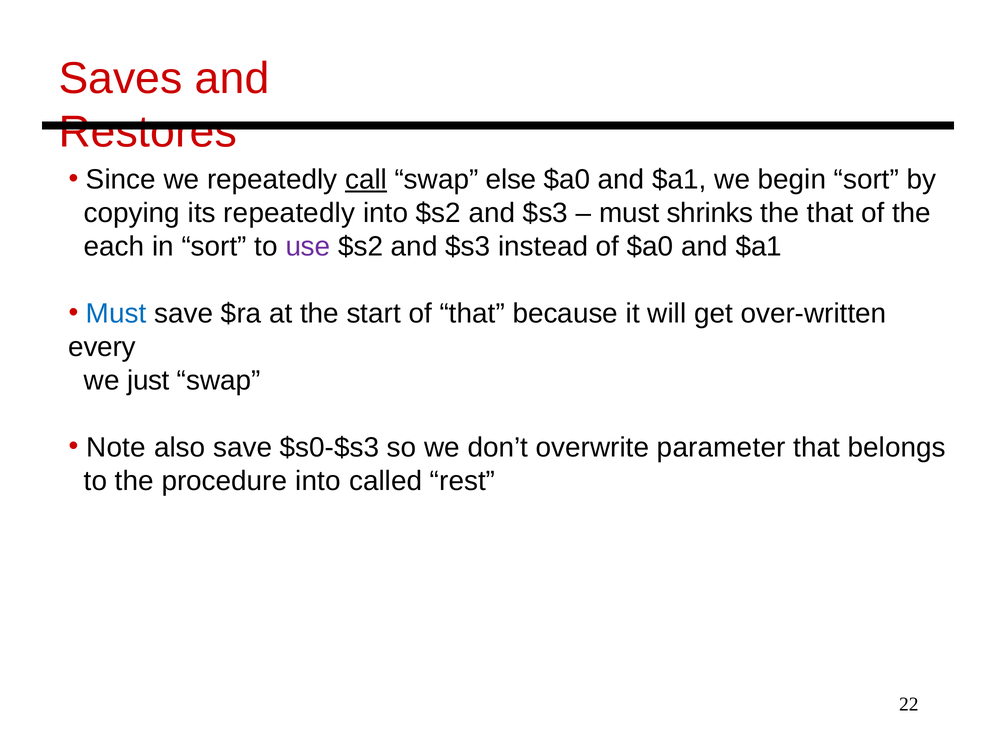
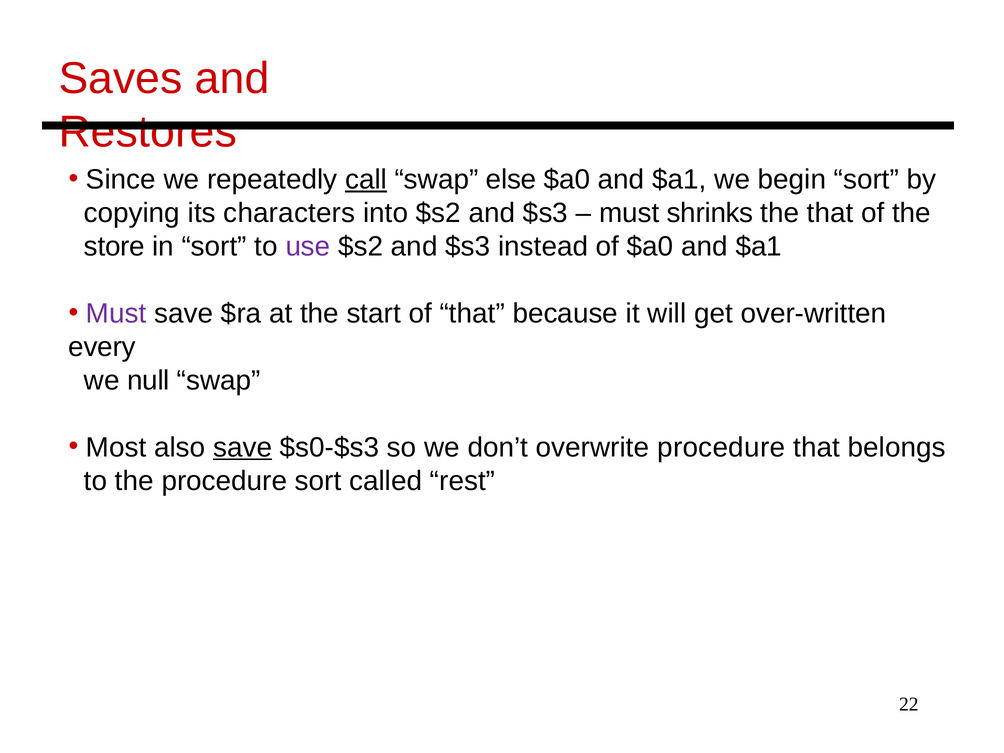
its repeatedly: repeatedly -> characters (289, 213)
each: each -> store (114, 246)
Must colour: blue -> purple (116, 313)
just: just -> null (148, 380)
Note: Note -> Most (116, 447)
save underline: none -> present (243, 447)
overwrite parameter: parameter -> procedure (721, 447)
procedure into: into -> sort (318, 481)
